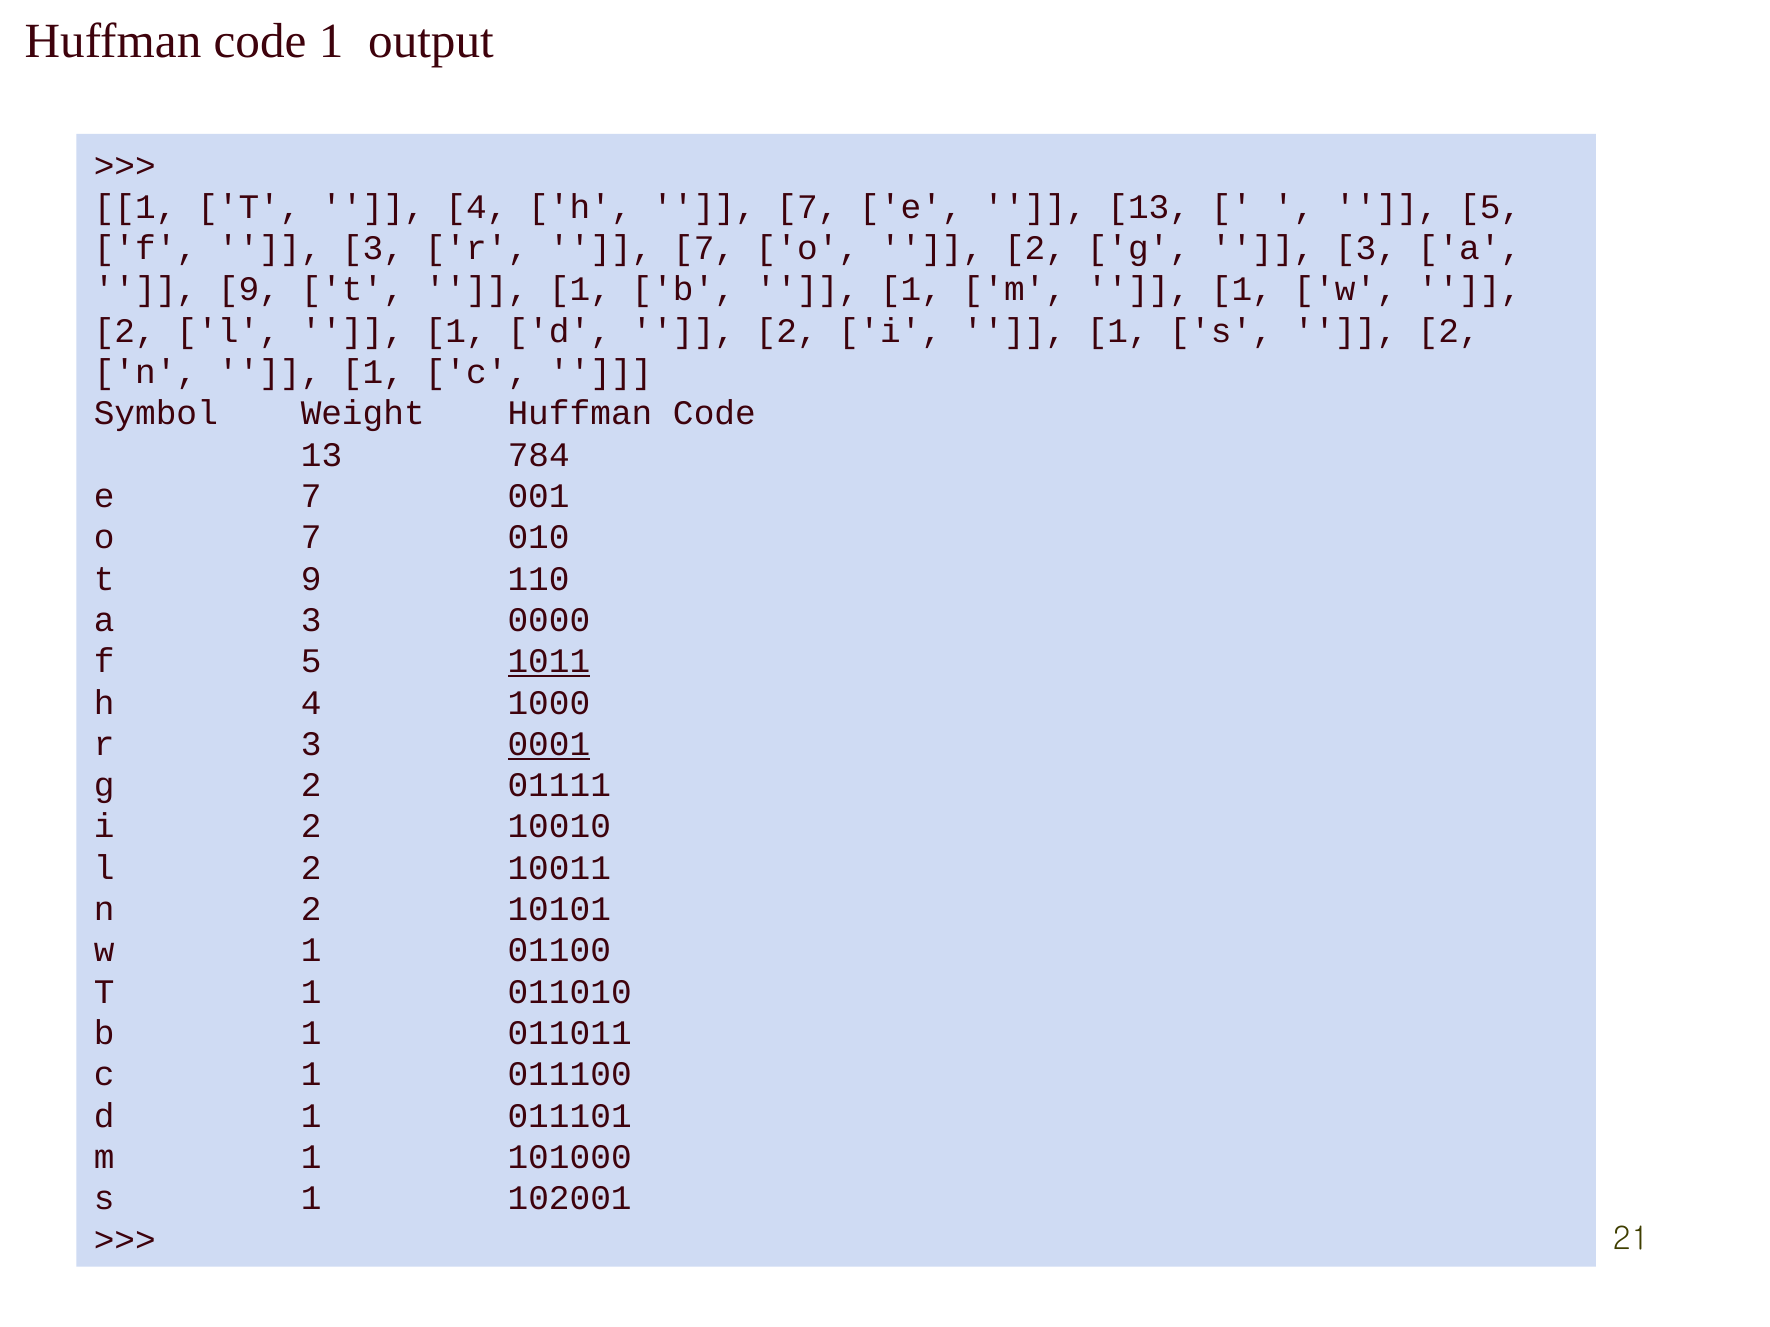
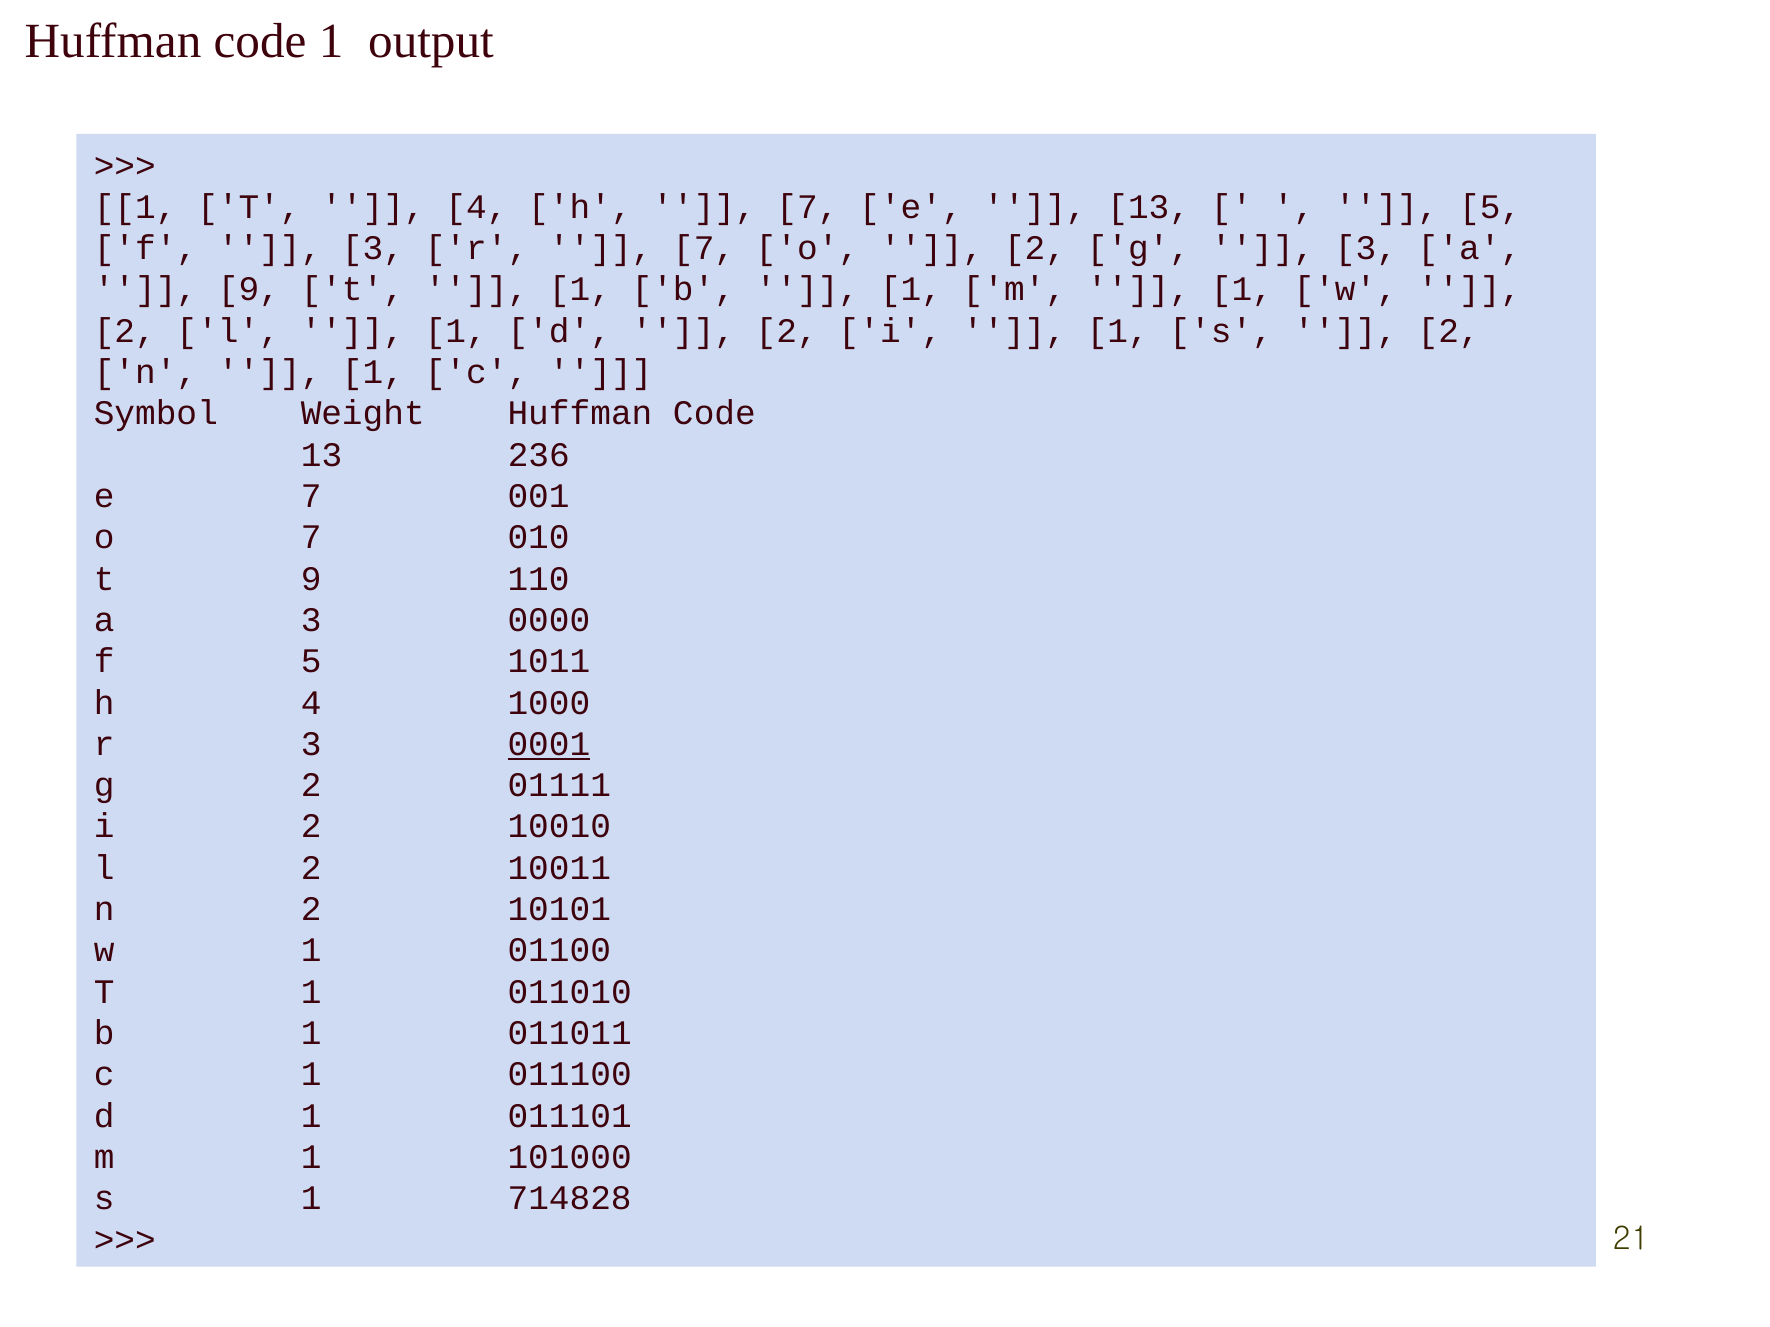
784: 784 -> 236 (539, 455)
1011 underline: present -> none (549, 662)
102001: 102001 -> 714828 (570, 1199)
